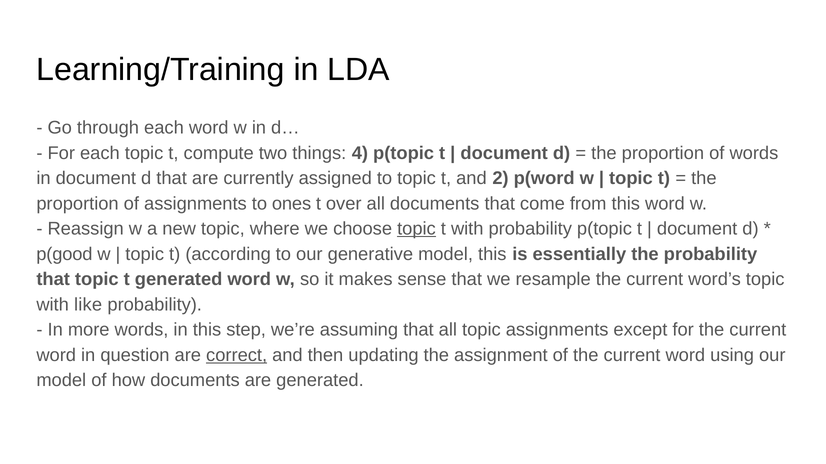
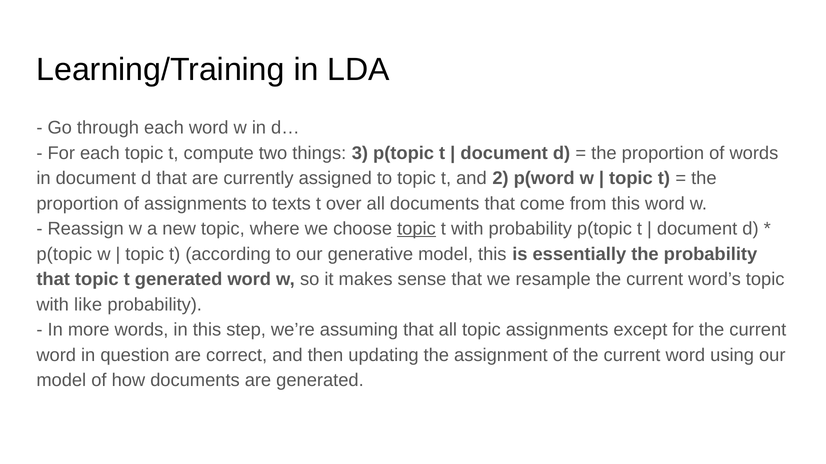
4: 4 -> 3 (360, 153)
ones: ones -> texts (291, 204)
p(good: p(good -> p(topic (64, 254)
correct underline: present -> none (237, 356)
